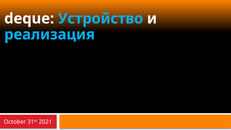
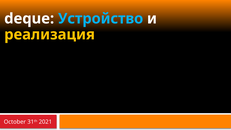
реализация colour: light blue -> yellow (50, 35)
